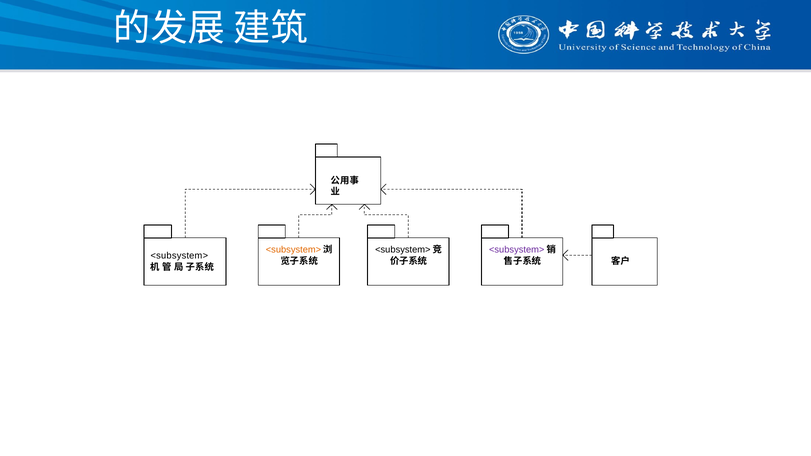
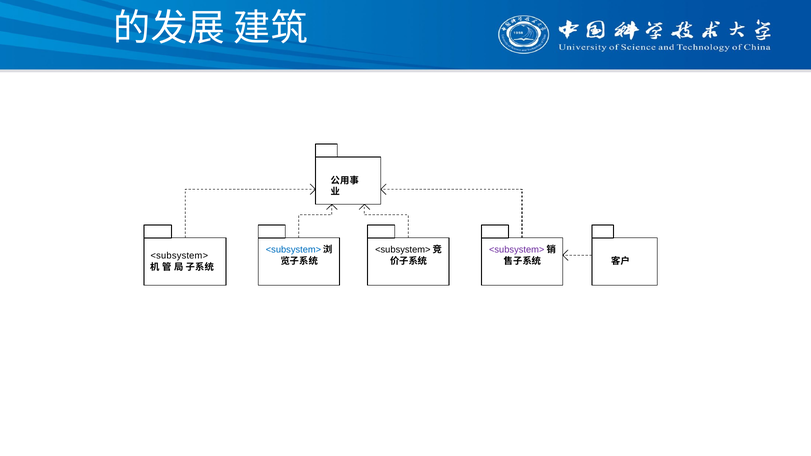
<subsystem> colour: orange -> blue (293, 250)
